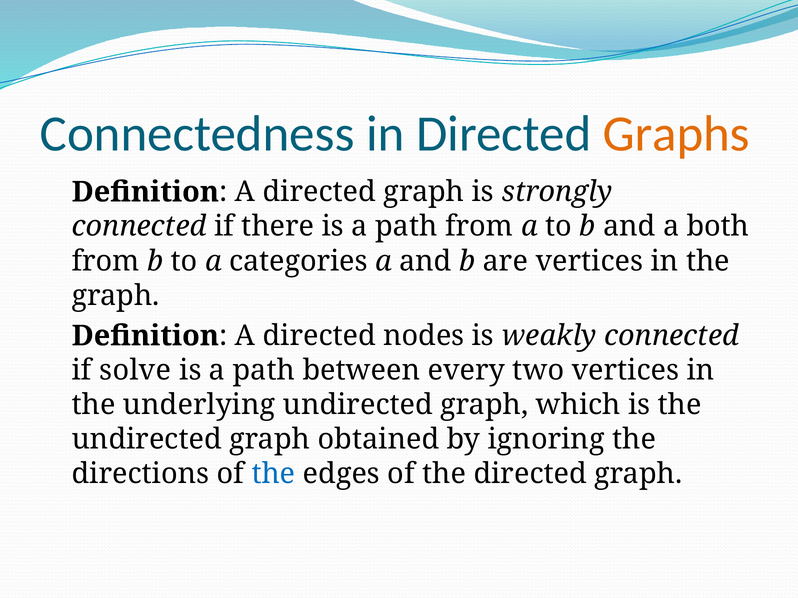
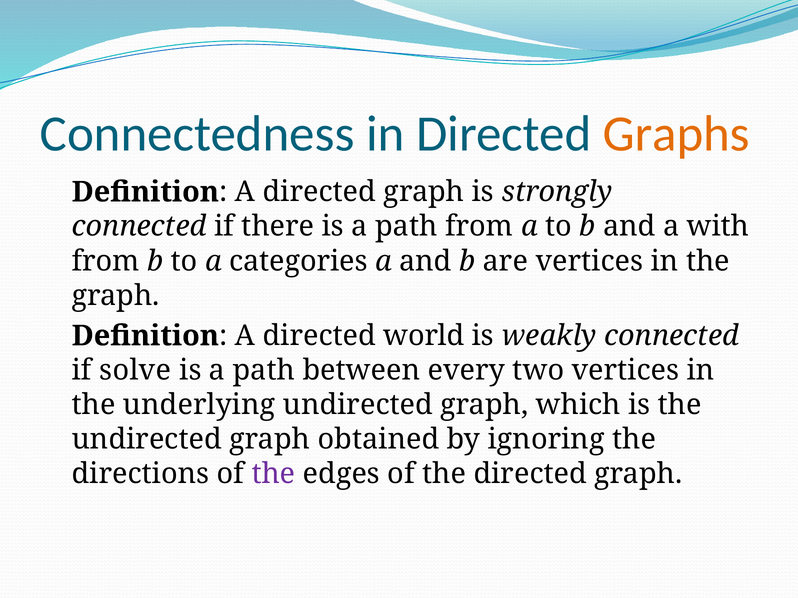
both: both -> with (718, 227)
nodes: nodes -> world (424, 336)
the colour: blue -> purple (273, 474)
